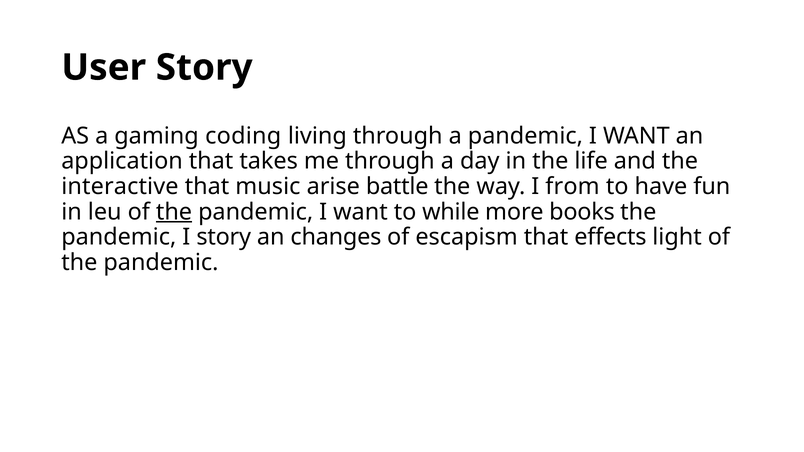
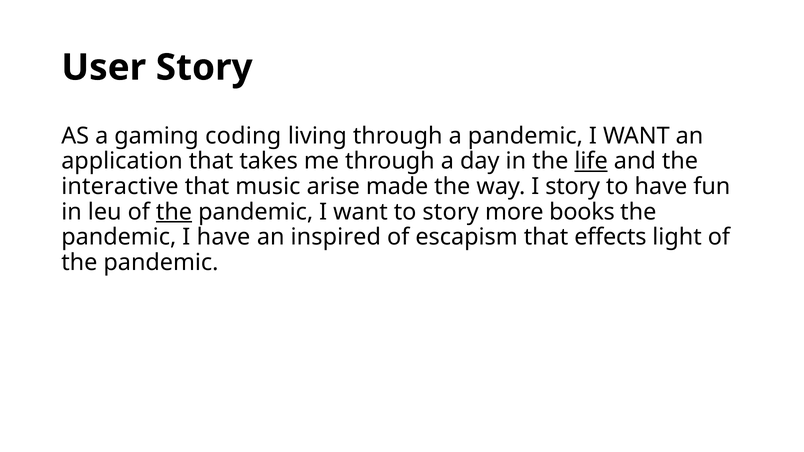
life underline: none -> present (591, 161)
battle: battle -> made (397, 187)
I from: from -> story (573, 187)
to while: while -> story (451, 212)
I story: story -> have (223, 237)
changes: changes -> inspired (336, 237)
